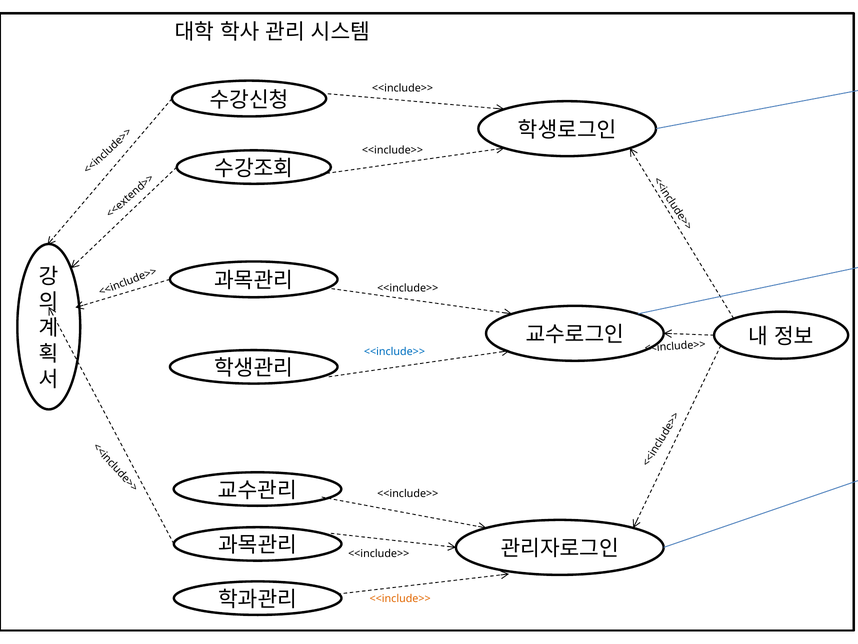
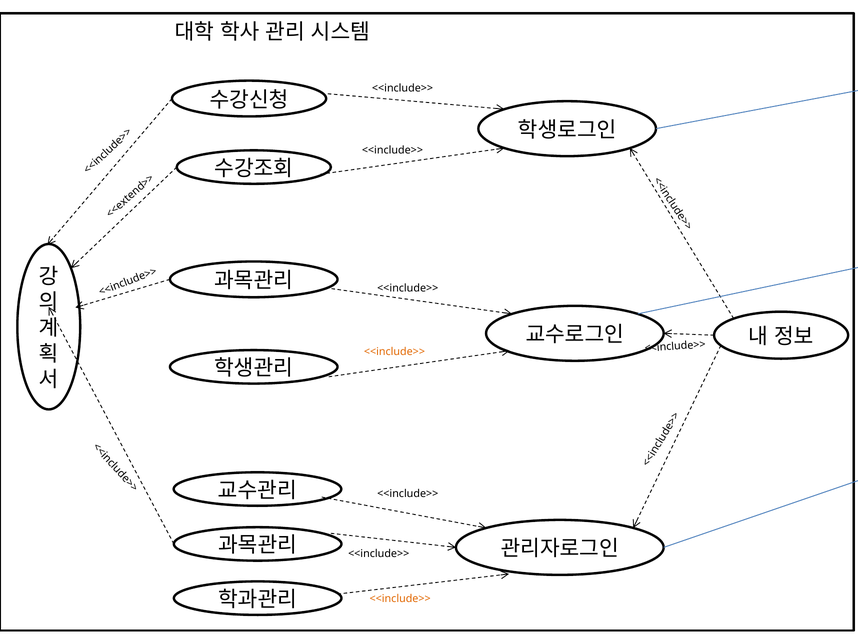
<<include>> colour: blue -> orange (394, 352)
